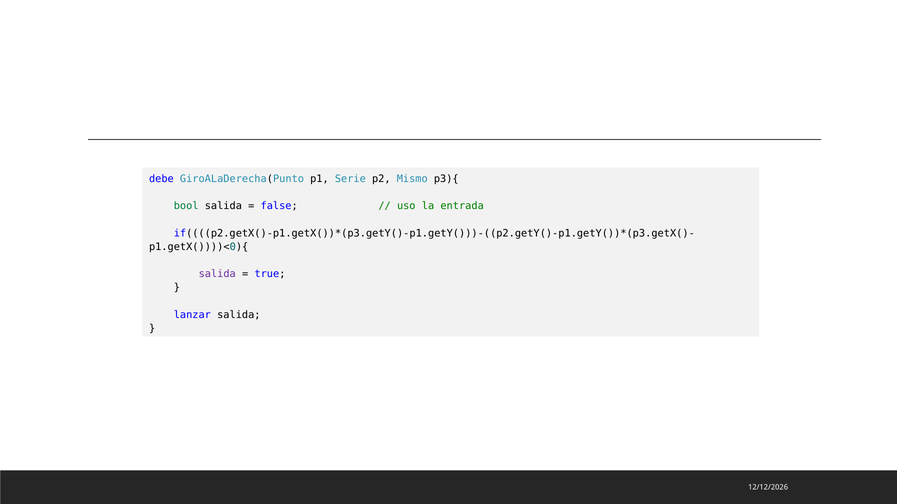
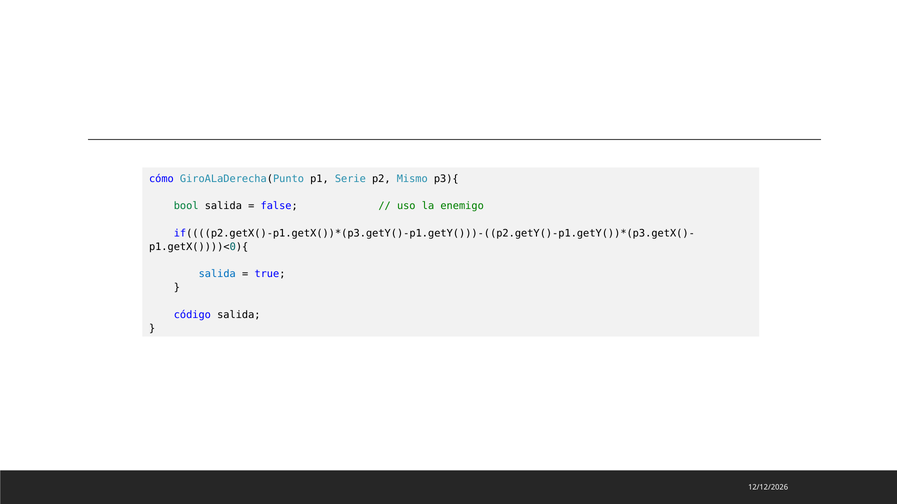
debe: debe -> cómo (161, 179)
entrada: entrada -> enemigo (462, 206)
salida colour: purple -> blue (217, 274)
lanzar: lanzar -> código (192, 315)
